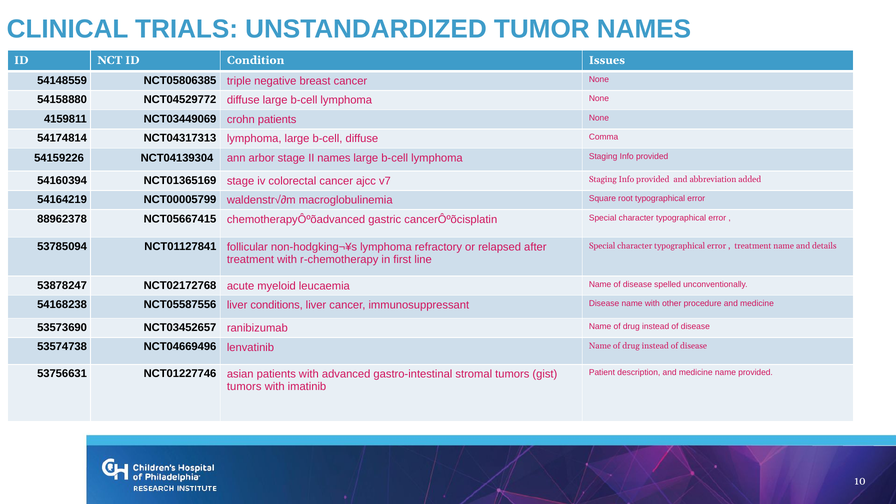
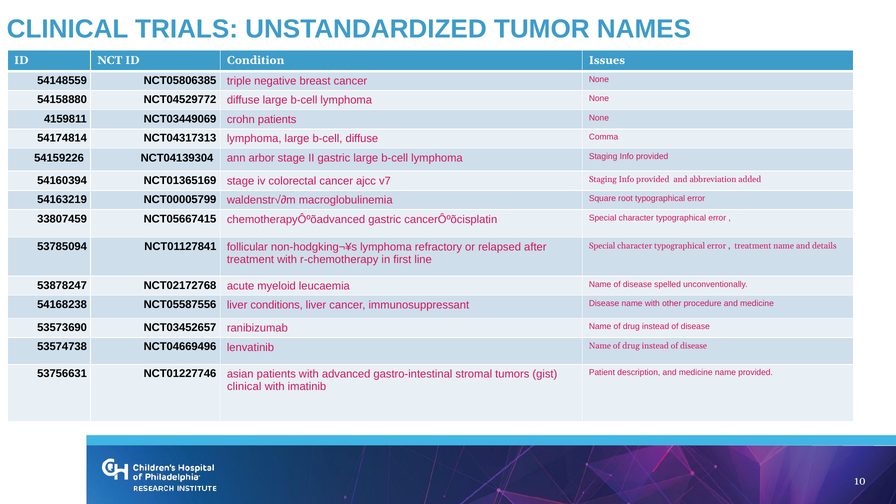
II names: names -> gastric (334, 158)
54164219: 54164219 -> 54163219 (62, 200)
88962378: 88962378 -> 33807459 (62, 219)
tumors: tumors -> clinical (244, 387)
